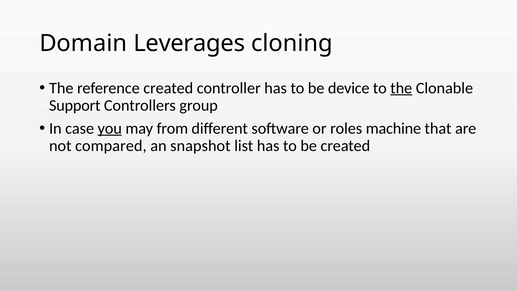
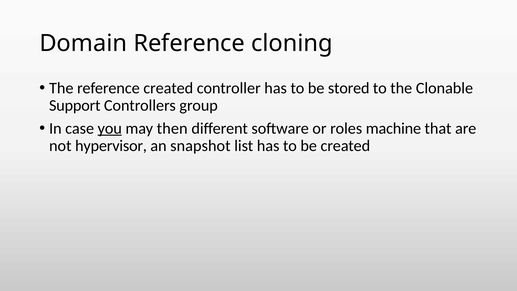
Domain Leverages: Leverages -> Reference (189, 43)
device: device -> stored (349, 88)
the underline: present -> none (401, 88)
from: from -> then (172, 128)
compared: compared -> hypervisor (111, 146)
